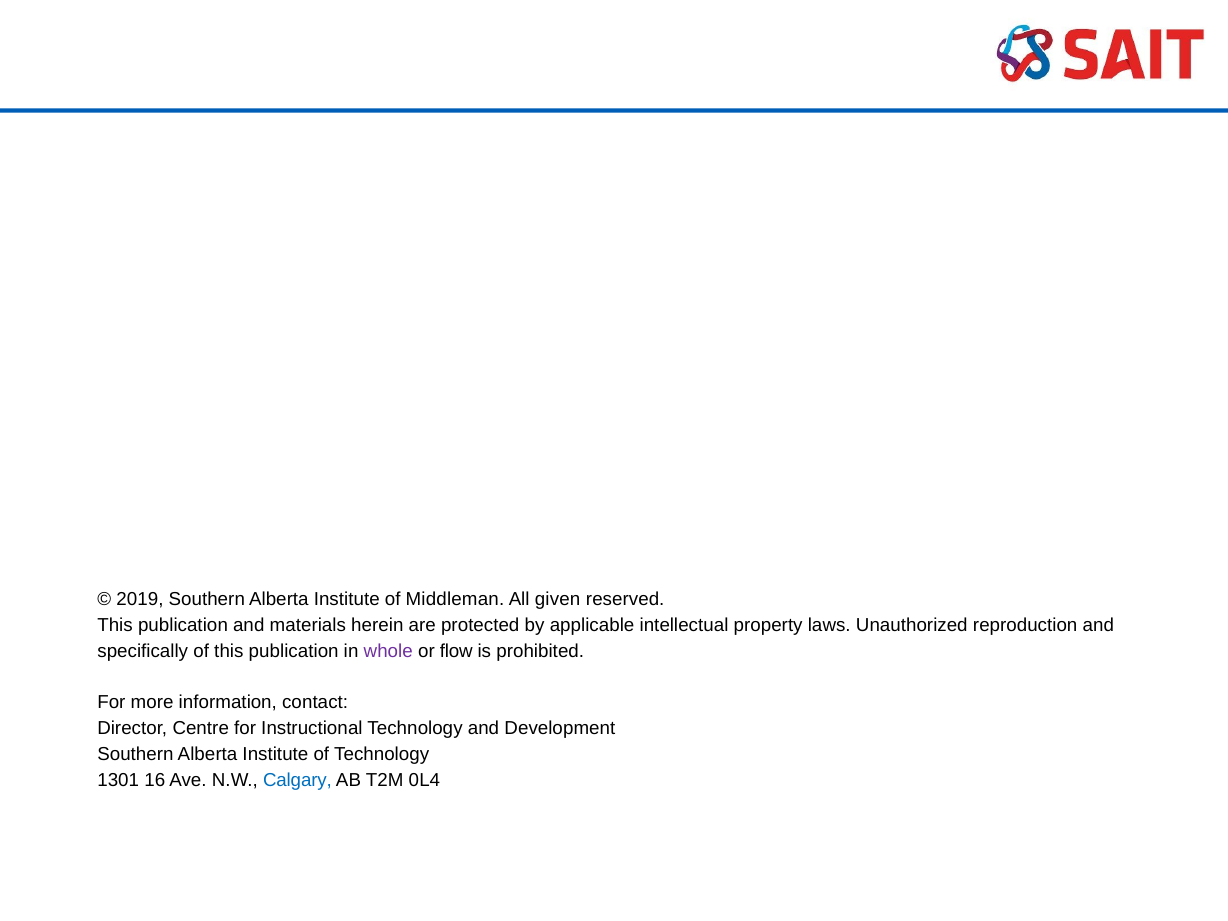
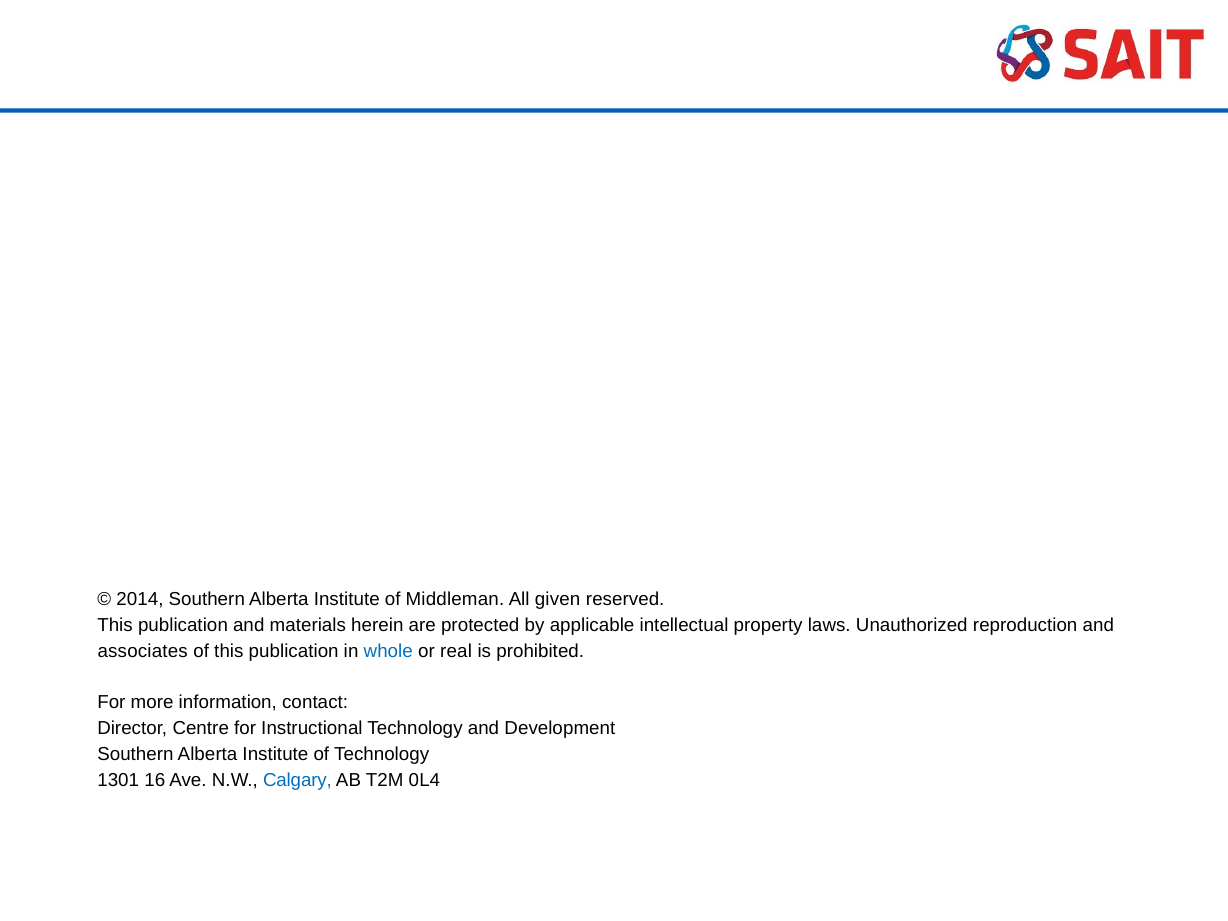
2019: 2019 -> 2014 (140, 599)
specifically: specifically -> associates (143, 651)
whole colour: purple -> blue (388, 651)
flow: flow -> real (456, 651)
